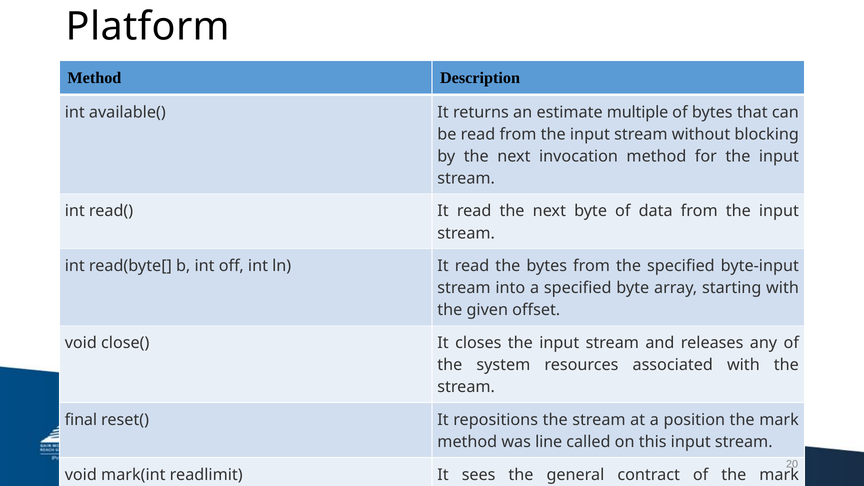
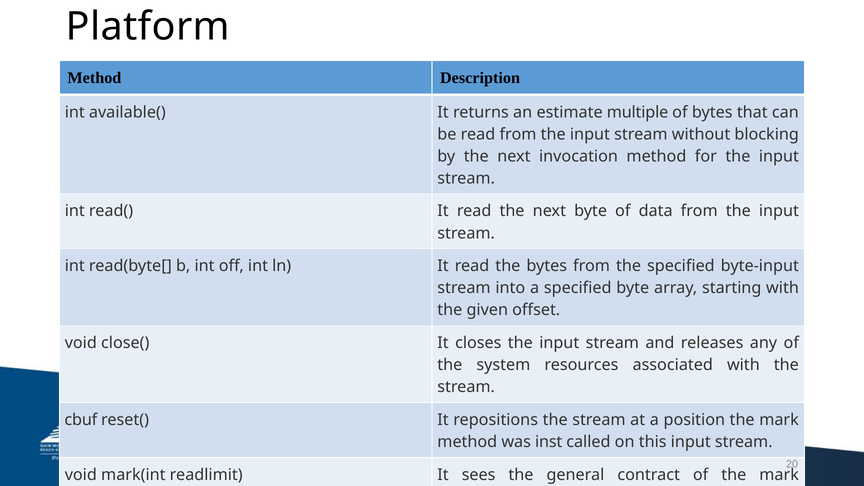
final: final -> cbuf (81, 420)
line: line -> inst (549, 442)
